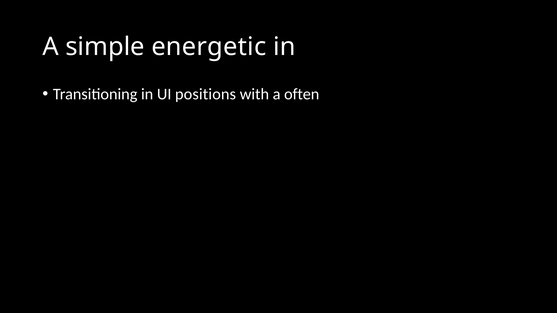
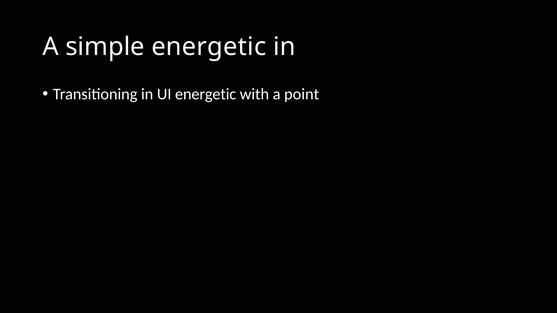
UI positions: positions -> energetic (206, 94)
often: often -> point (302, 94)
